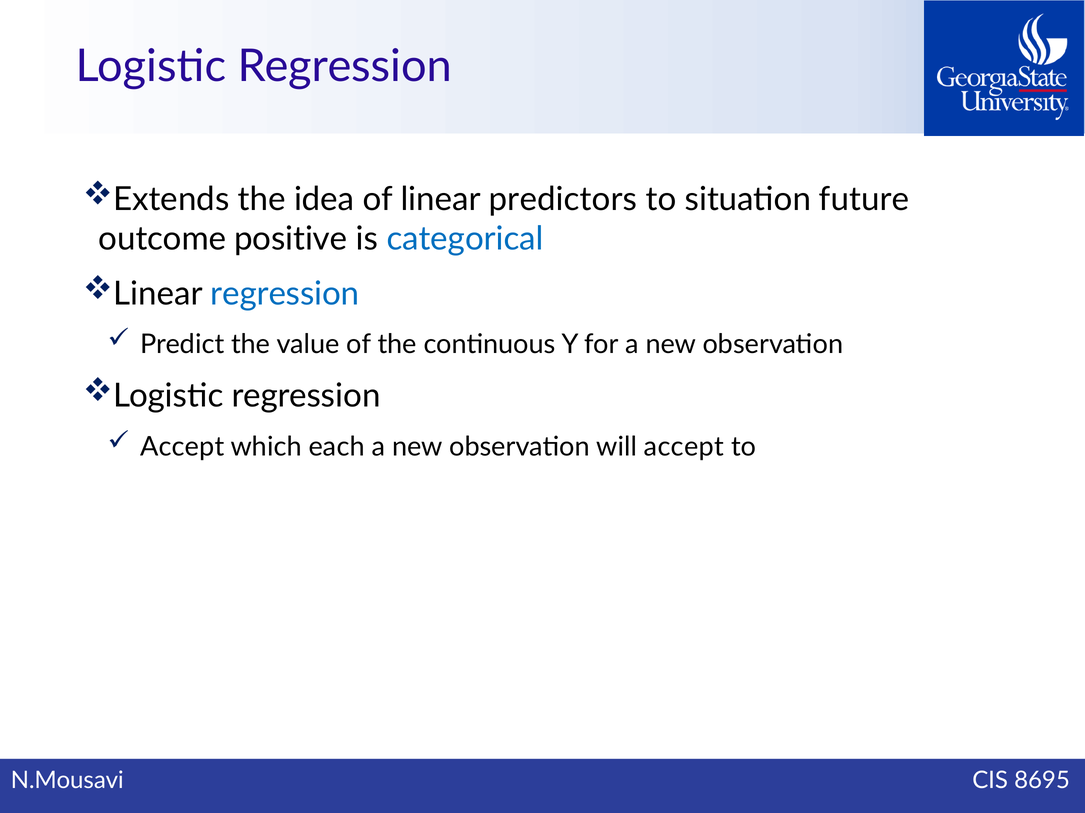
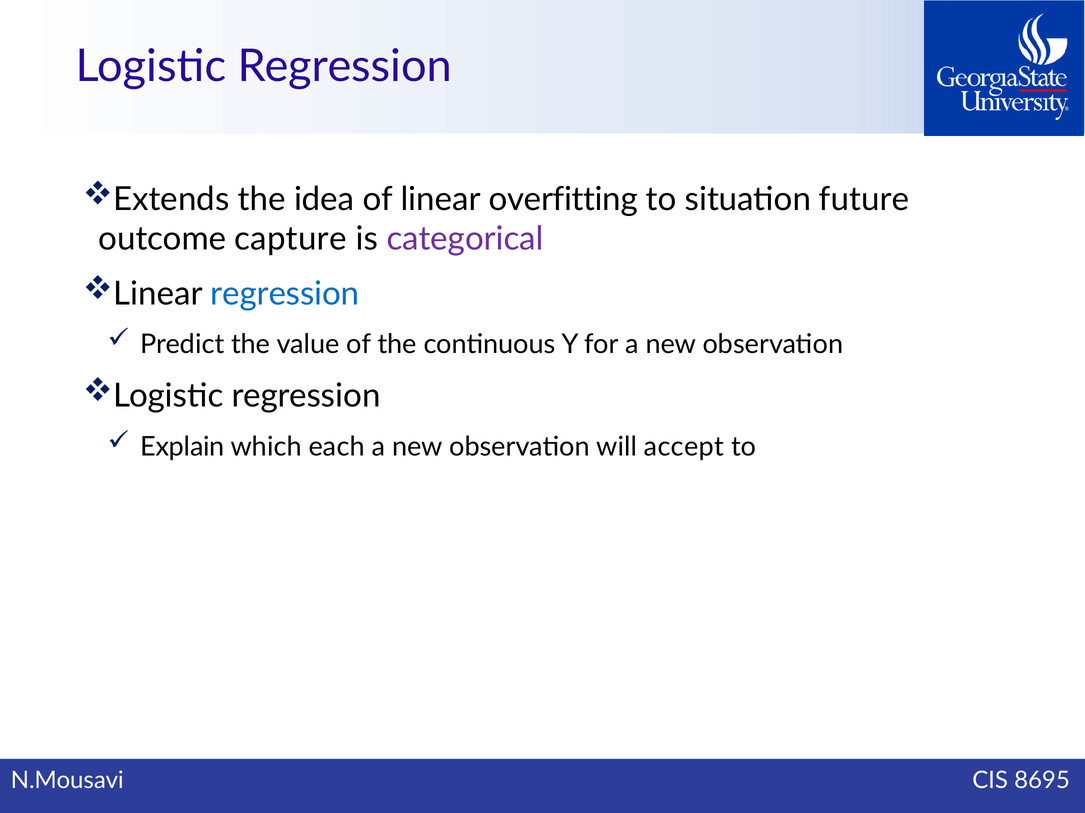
predictors: predictors -> overfitting (563, 199)
positive: positive -> capture (291, 239)
categorical colour: blue -> purple (465, 239)
Accept: Accept -> Explain (182, 447)
